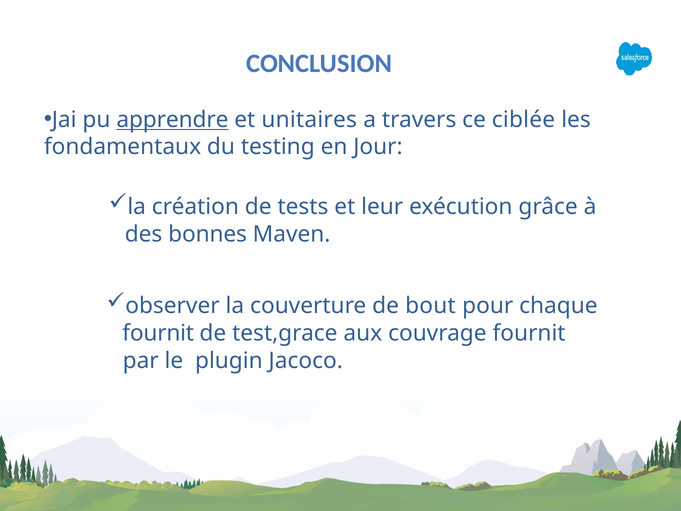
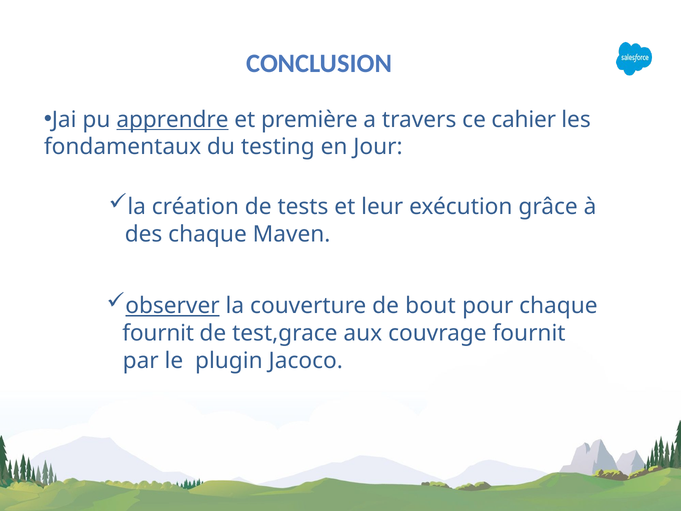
unitaires: unitaires -> première (309, 120)
ciblée: ciblée -> cahier (524, 120)
des bonnes: bonnes -> chaque (208, 234)
observer underline: none -> present (172, 306)
